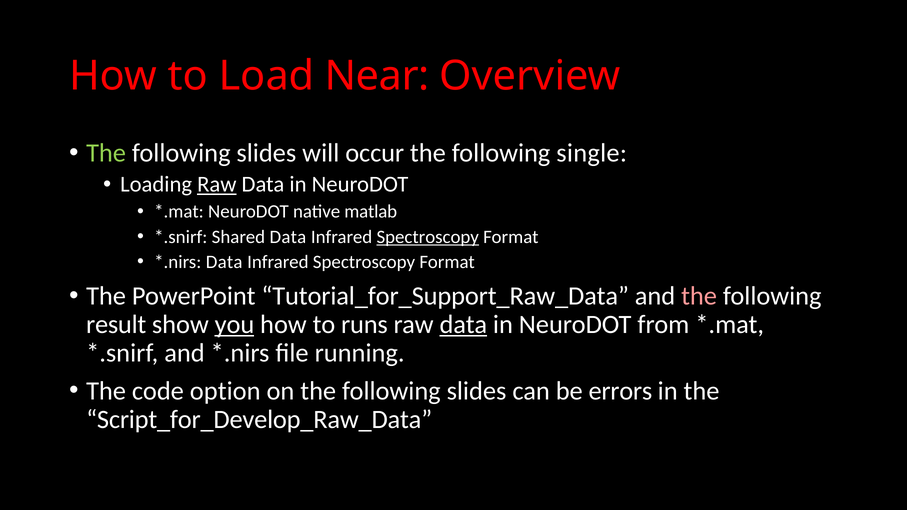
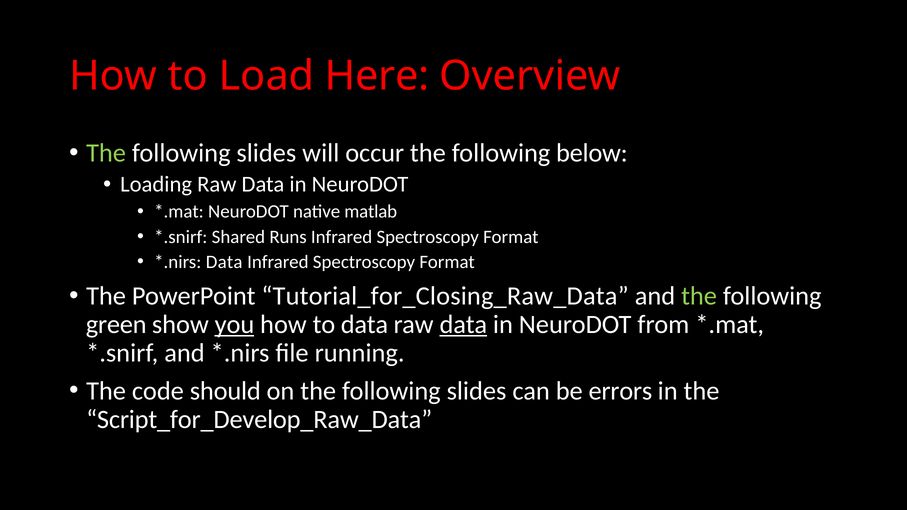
Near: Near -> Here (377, 76)
single: single -> below (592, 153)
Raw underline: present -> none (217, 185)
Shared Data: Data -> Runs (288, 237)
Spectroscopy underline: present -> none (428, 237)
Tutorial_for_Support_Raw_Data: Tutorial_for_Support_Raw_Data -> Tutorial_for_Closing_Raw_Data (445, 296)
the colour: pink -> light green (699, 296)
result: result -> green (116, 324)
to runs: runs -> data (364, 324)
option: option -> should (225, 391)
